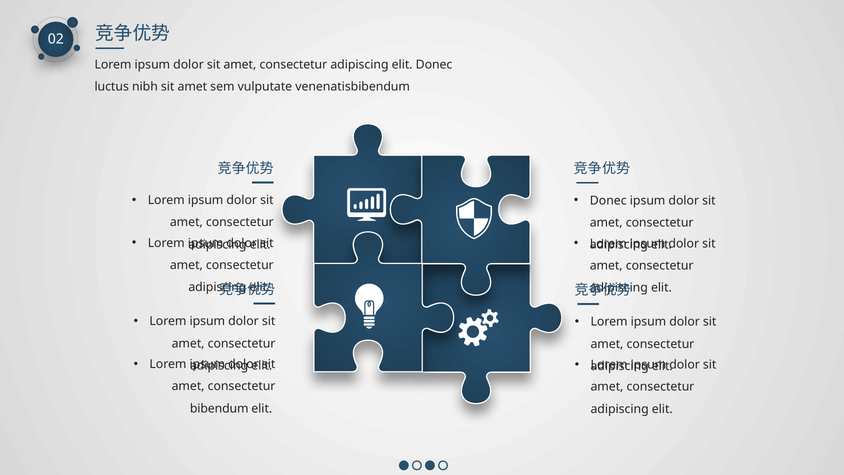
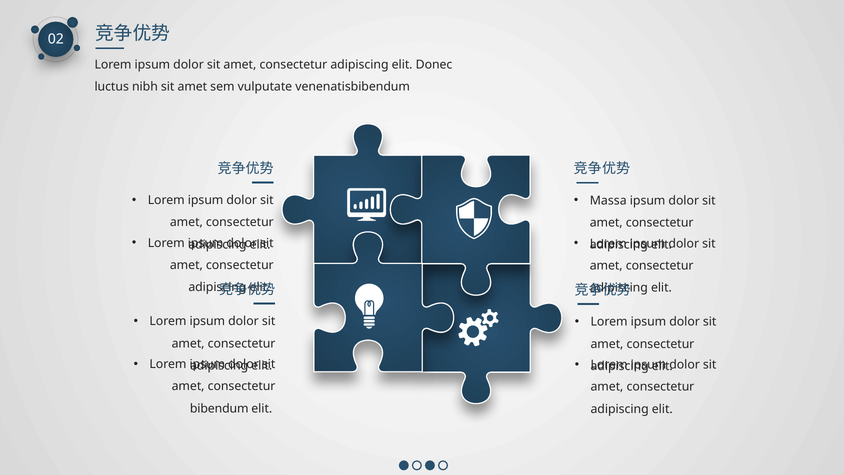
Donec: Donec -> Massa (608, 201)
